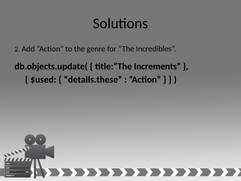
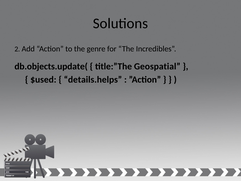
Increments: Increments -> Geospatial (157, 66)
details.these: details.these -> details.helps (93, 79)
